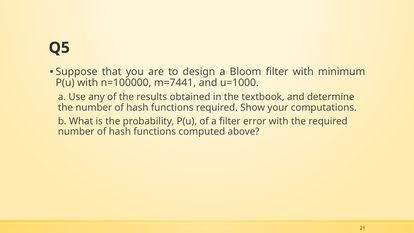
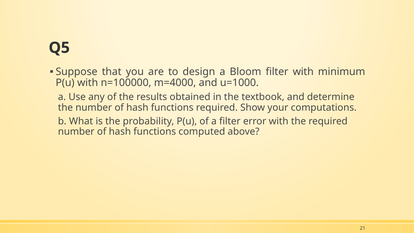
m=7441: m=7441 -> m=4000 (175, 83)
